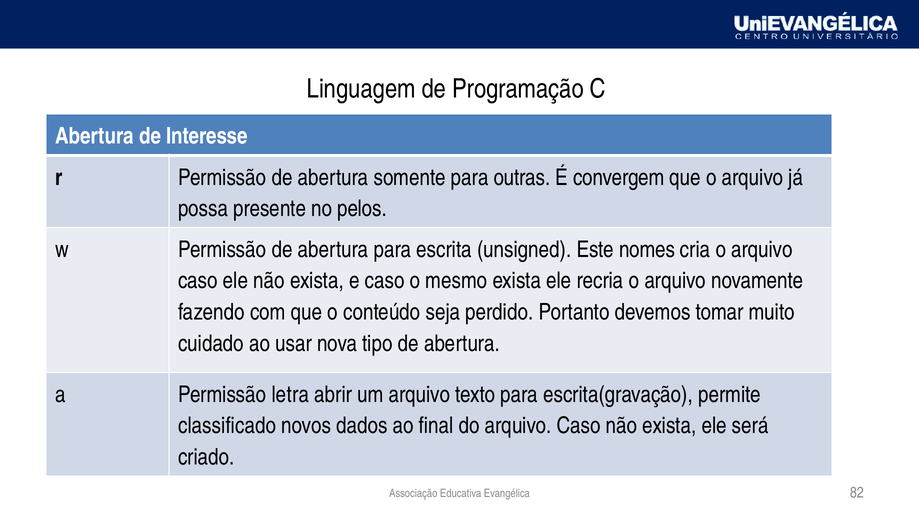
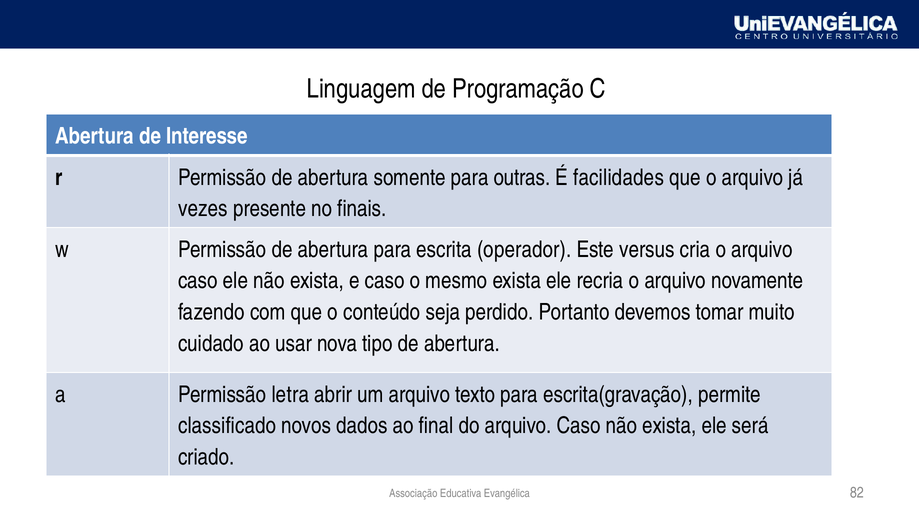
convergem: convergem -> facilidades (619, 177)
possa: possa -> vezes (203, 209)
pelos: pelos -> finais (362, 209)
unsigned: unsigned -> operador (524, 249)
nomes: nomes -> versus (647, 249)
